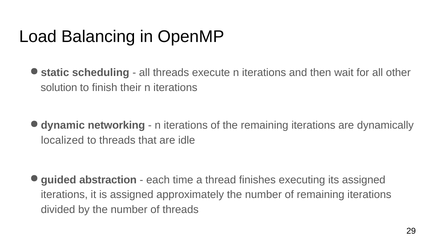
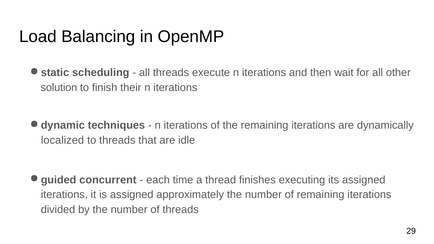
networking: networking -> techniques (116, 125)
abstraction: abstraction -> concurrent (108, 180)
